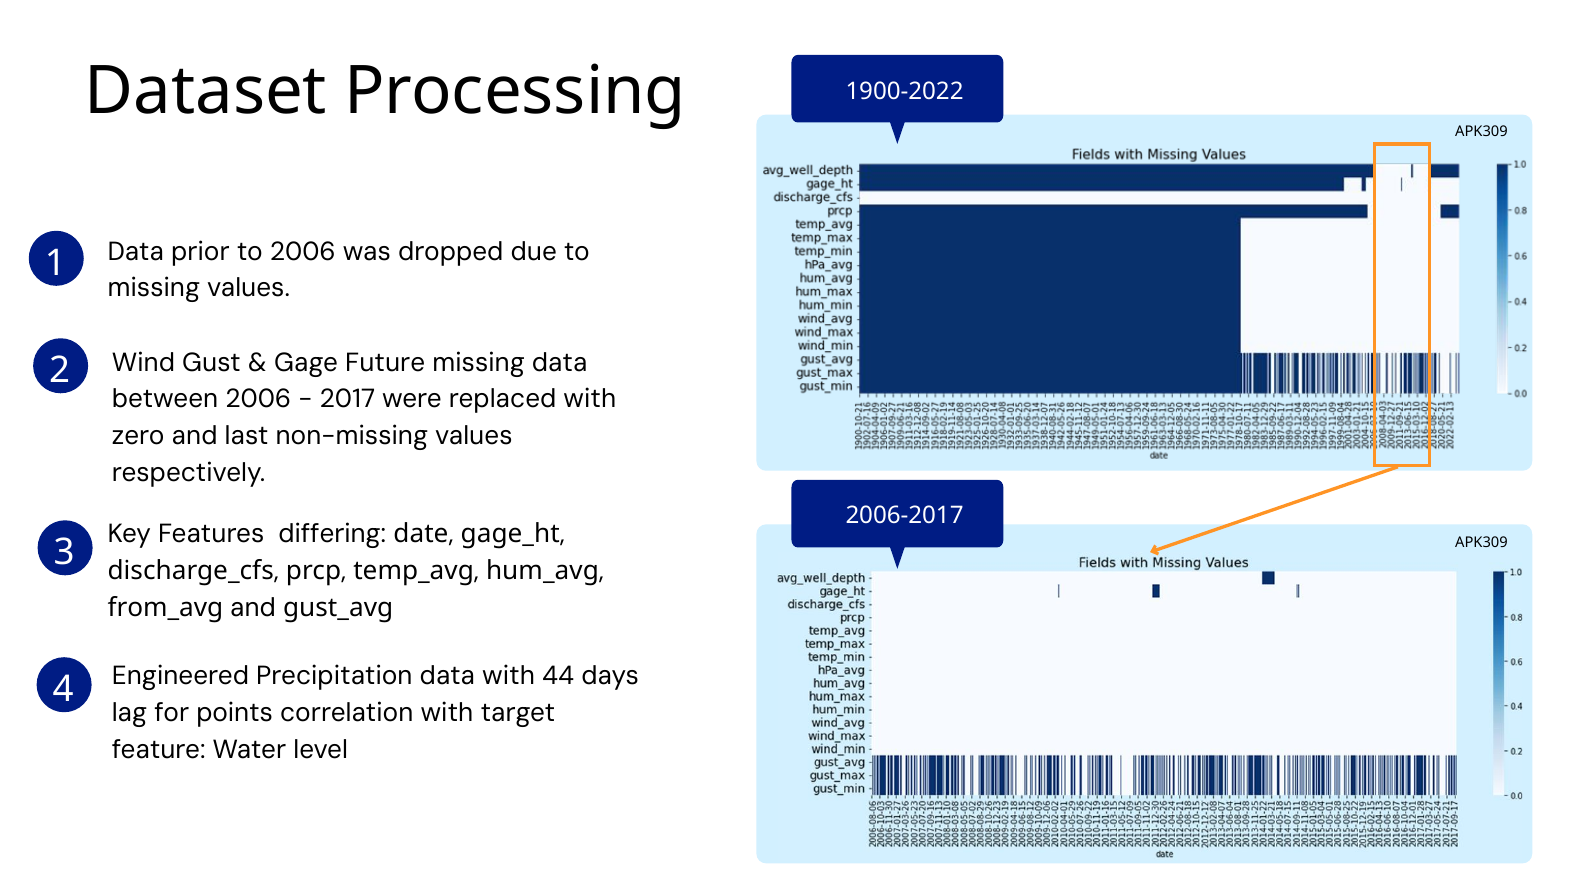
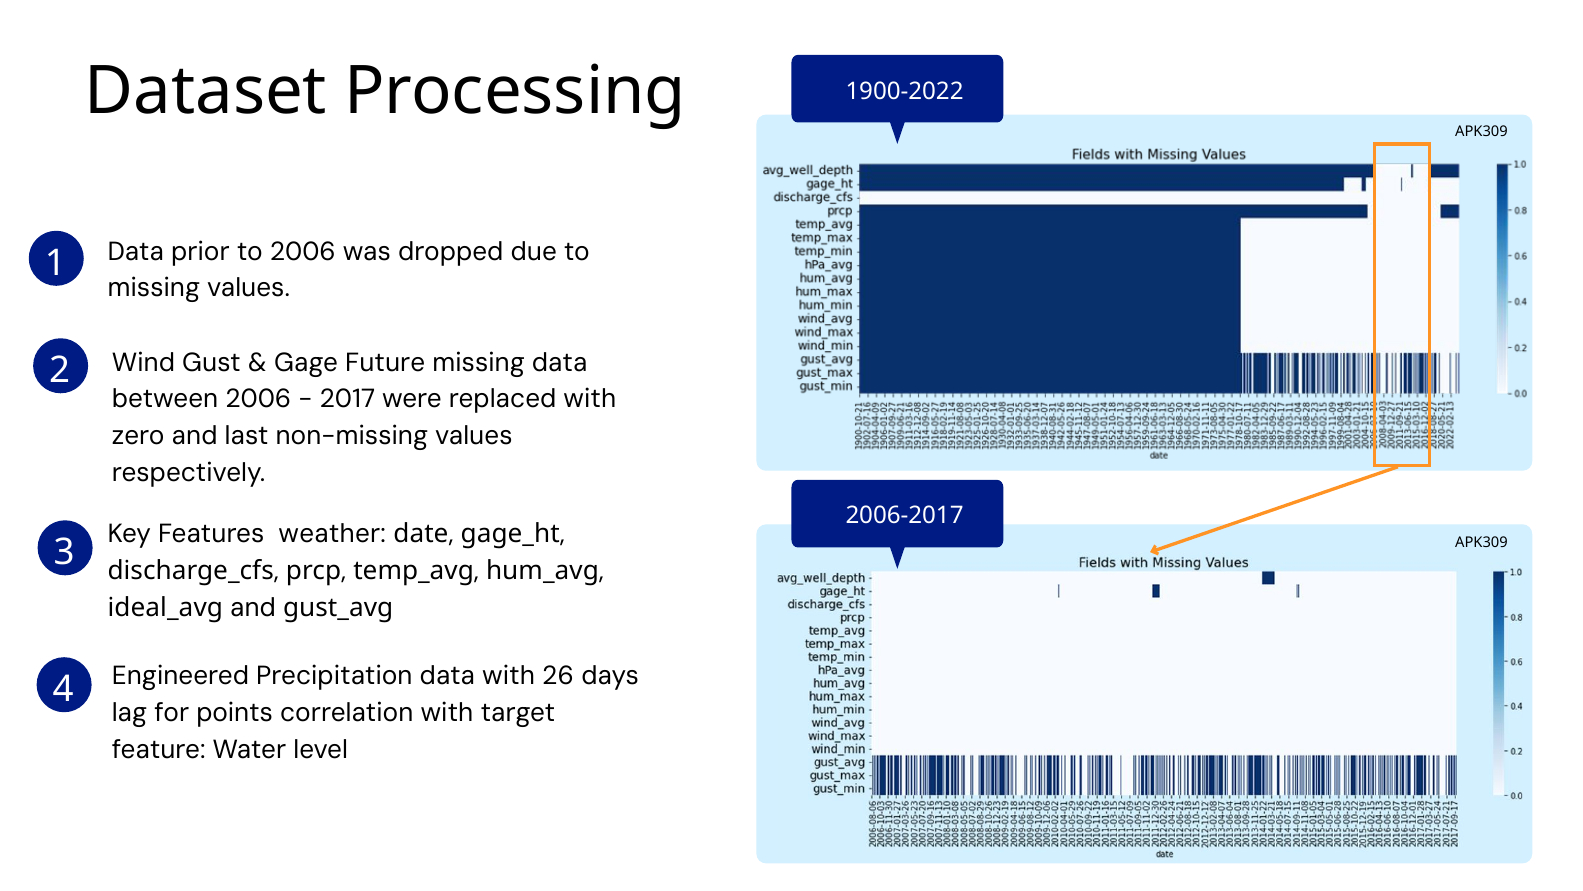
differing: differing -> weather (332, 534)
from_avg: from_avg -> ideal_avg (165, 607)
44: 44 -> 26 (558, 675)
